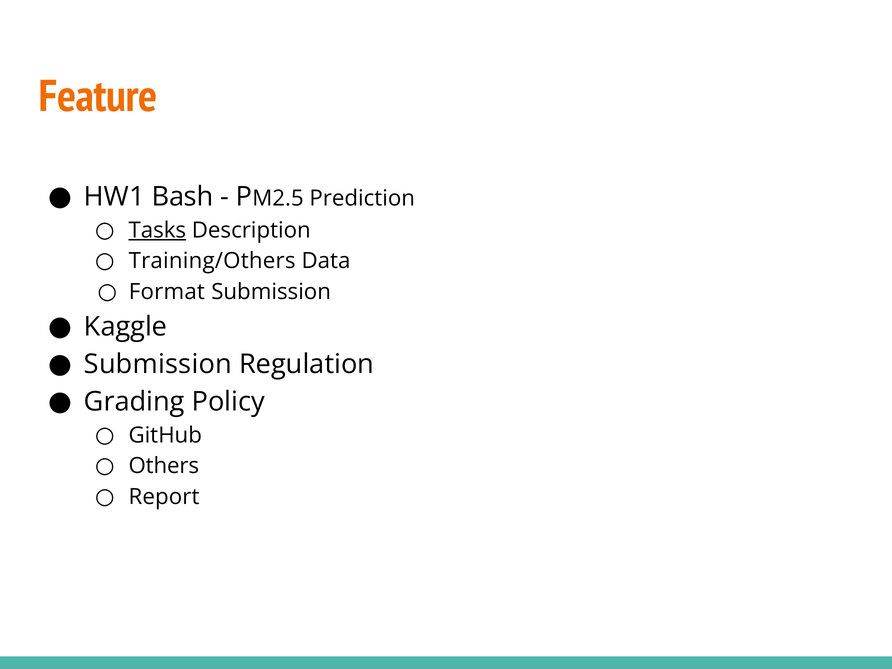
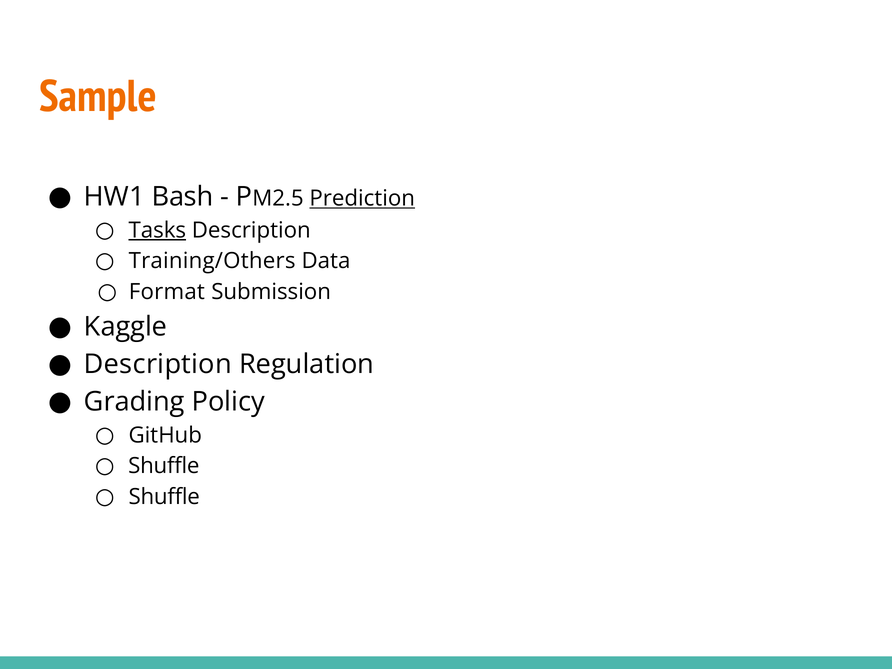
Feature: Feature -> Sample (98, 97)
Prediction underline: none -> present (362, 198)
Submission: Submission -> Description (158, 364)
Others: Others -> Shuffle (164, 466)
Report: Report -> Shuffle (164, 497)
